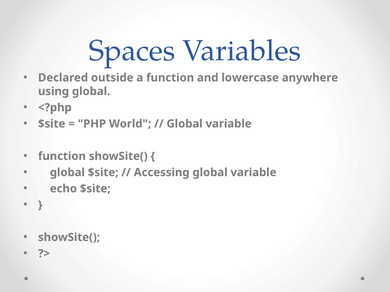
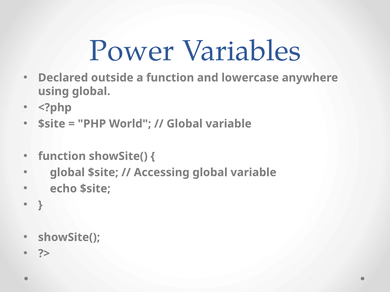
Spaces: Spaces -> Power (132, 51)
